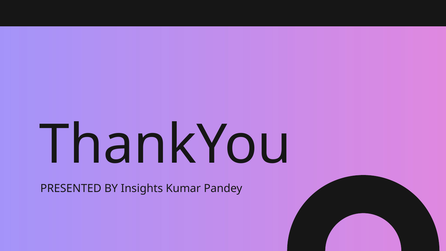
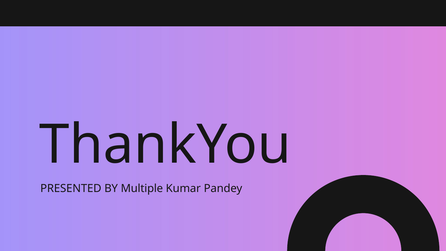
Insights: Insights -> Multiple (142, 188)
